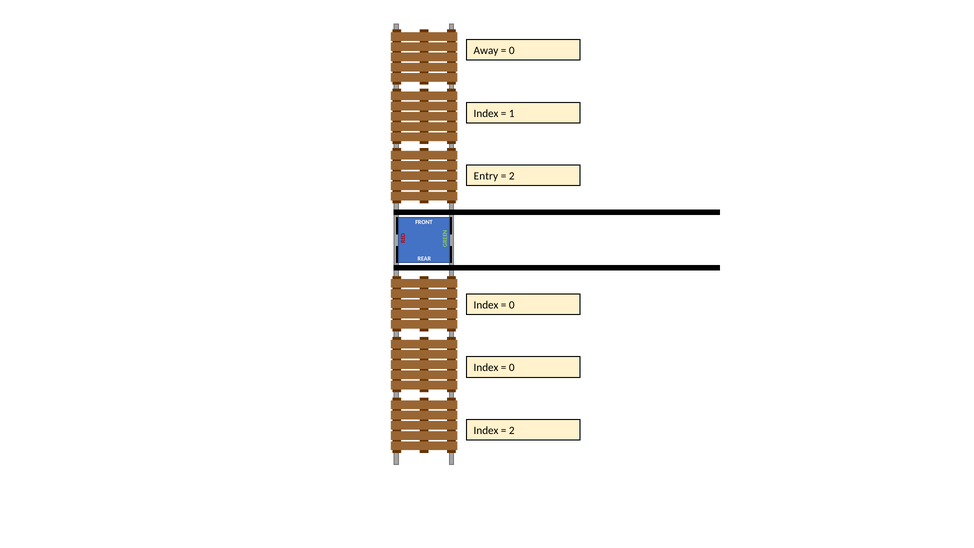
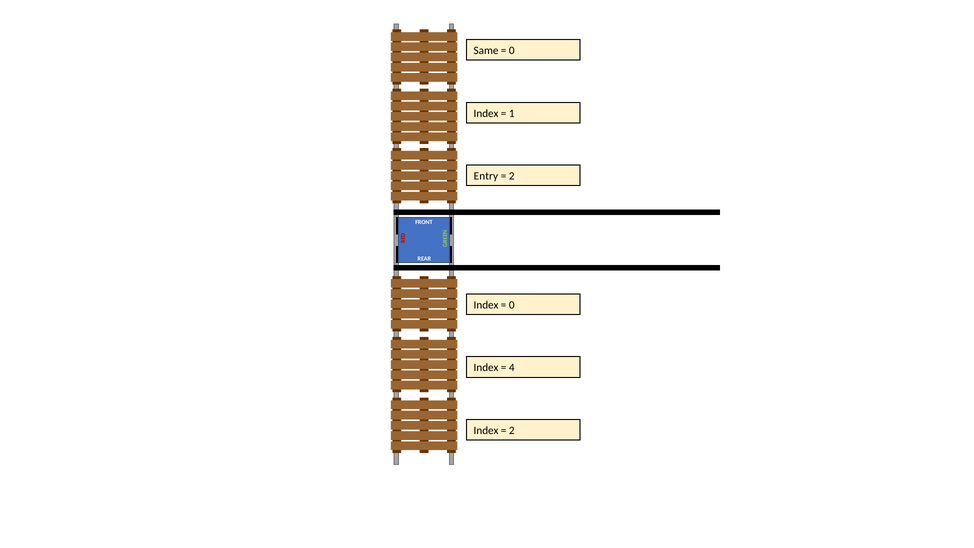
Away: Away -> Same (486, 51)
0: 0 -> 4 (512, 368)
